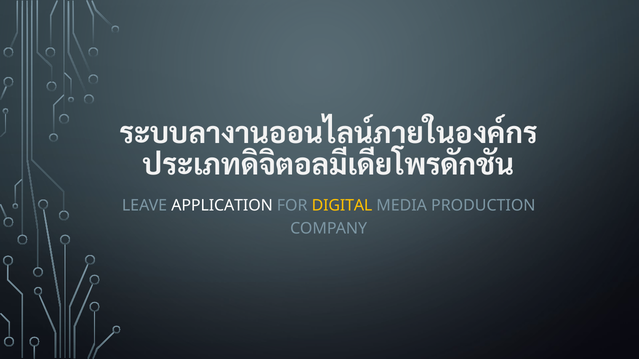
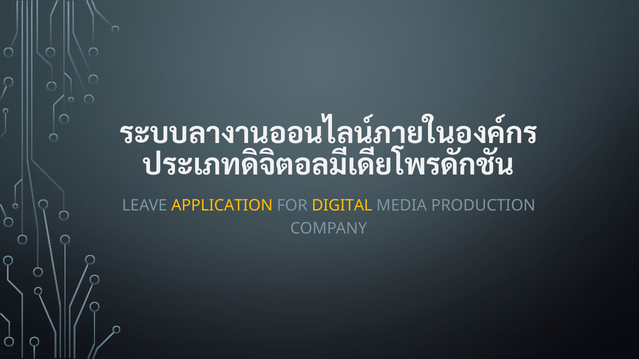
APPLICATION colour: white -> yellow (222, 206)
